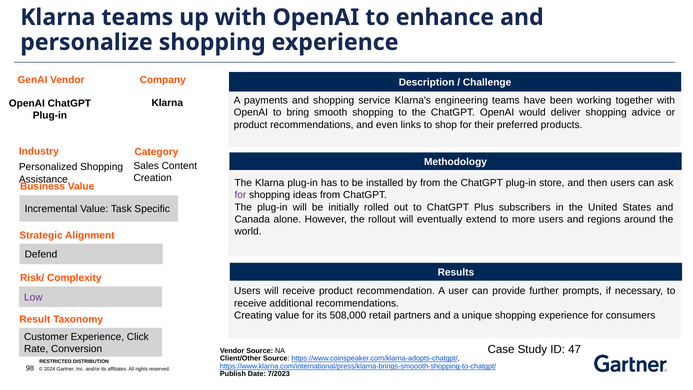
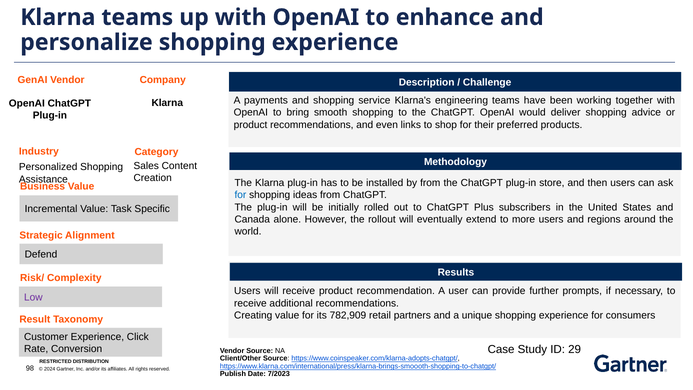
for colour: purple -> blue (240, 195)
508,000: 508,000 -> 782,909 (348, 315)
47: 47 -> 29 (575, 349)
